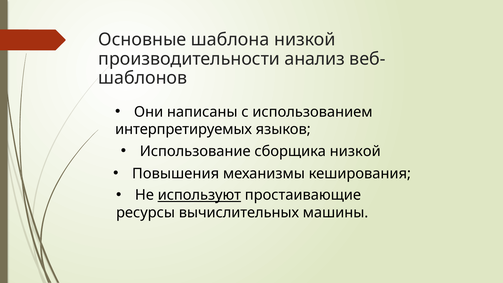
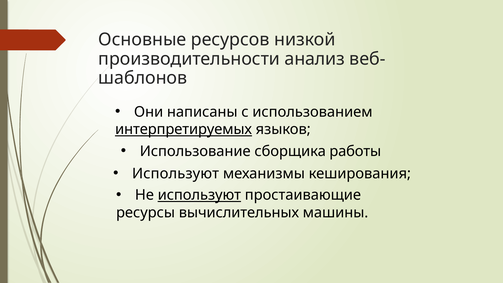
шаблона: шаблона -> ресурсов (230, 40)
интерпретируемых underline: none -> present (184, 129)
сборщика низкой: низкой -> работы (355, 151)
Повышения: Повышения -> Используют (176, 173)
